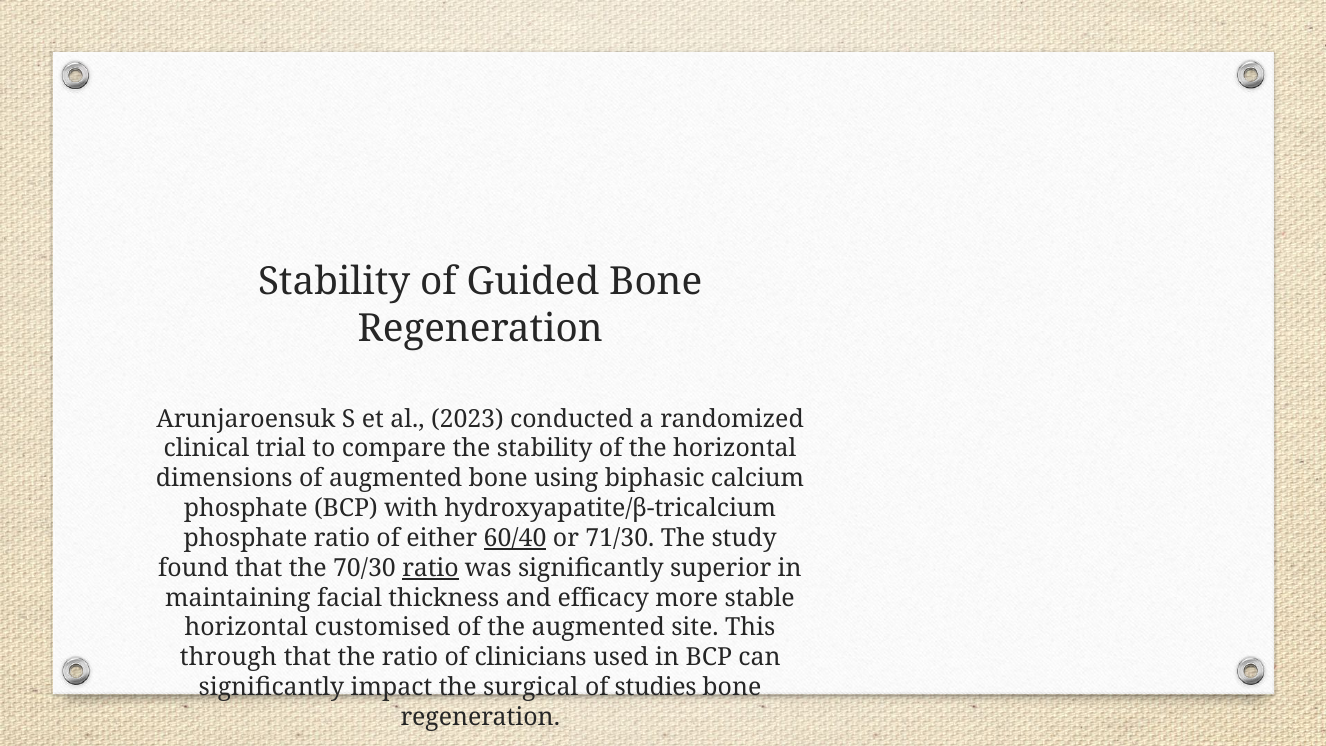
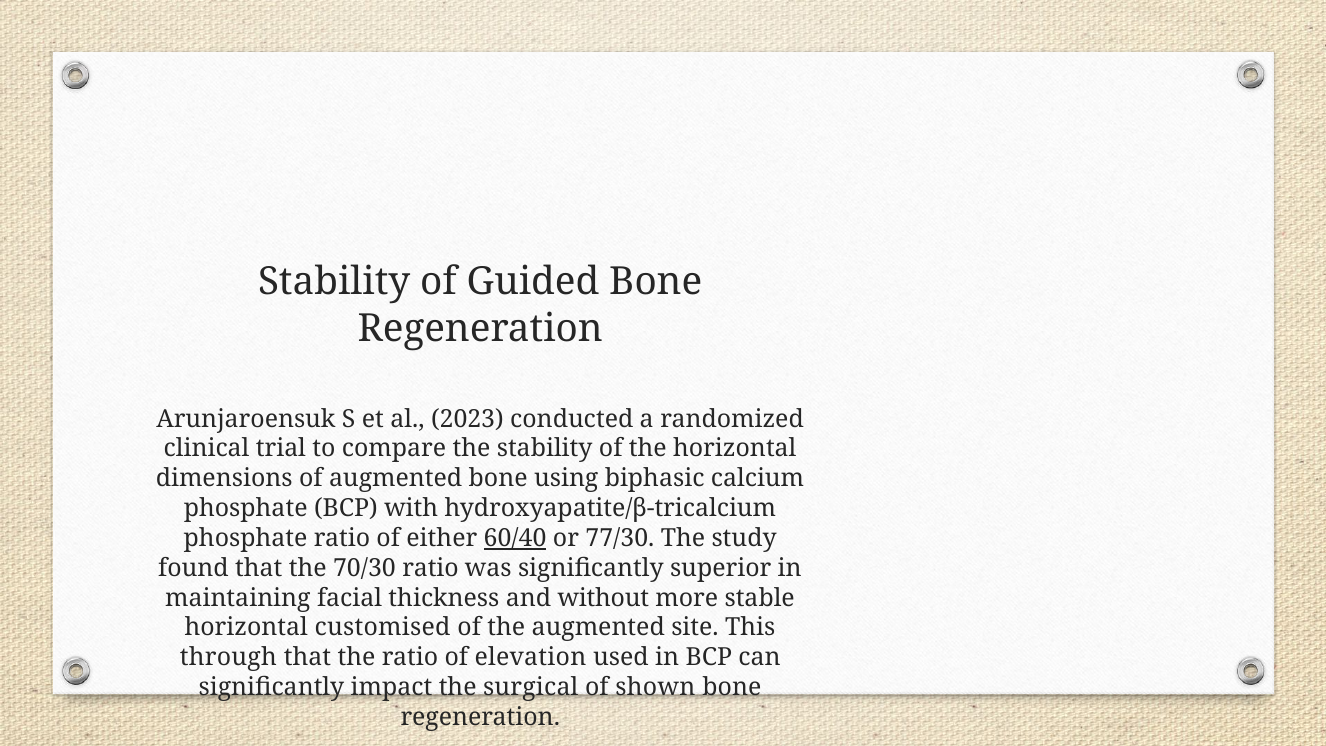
71/30: 71/30 -> 77/30 (620, 538)
ratio underline: present -> none (431, 568)
efficacy: efficacy -> without (603, 598)
clinicians: clinicians -> elevation (530, 657)
studies: studies -> shown (655, 687)
